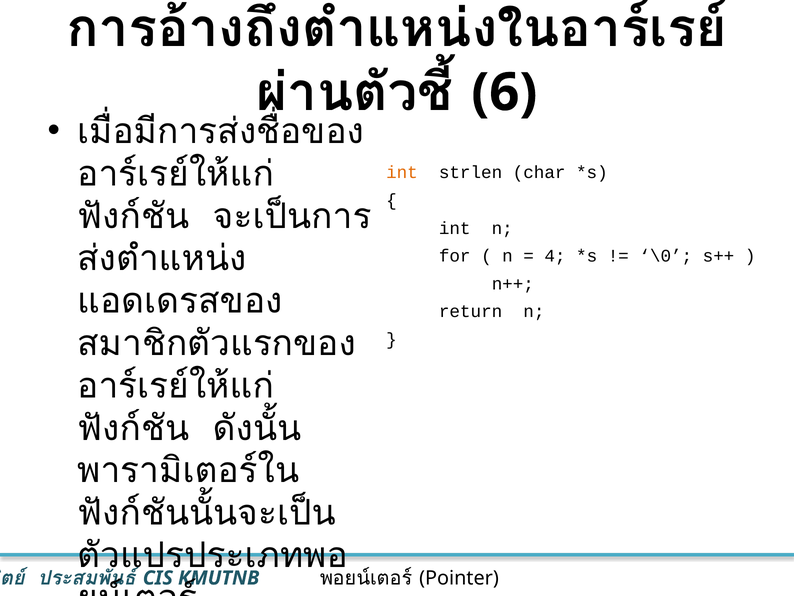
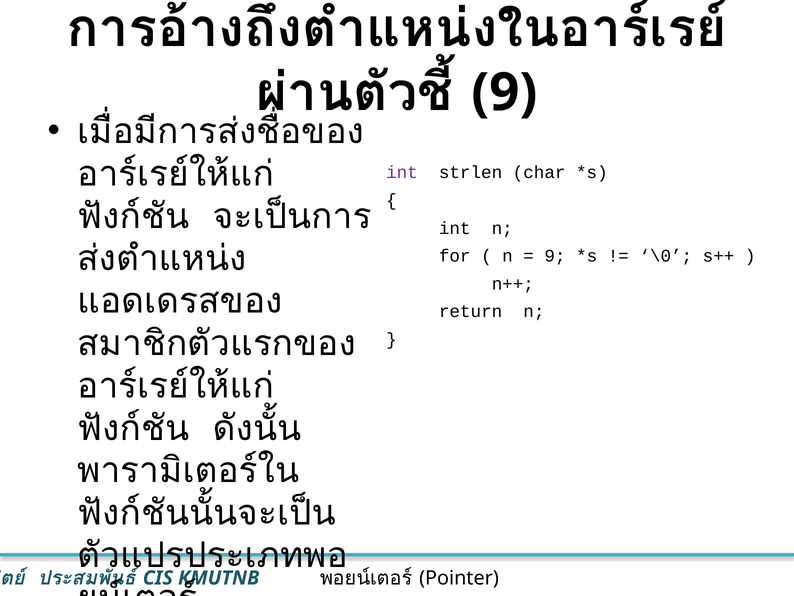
6: 6 -> 9 (504, 93)
int colour: orange -> purple (402, 172)
4: 4 -> 9 (555, 256)
